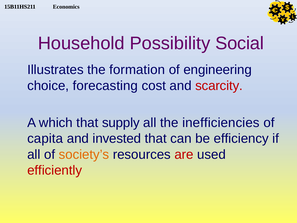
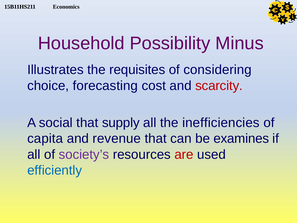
Social: Social -> Minus (240, 43)
formation: formation -> requisites (137, 70)
engineering: engineering -> considering (218, 70)
which: which -> social (56, 123)
invested: invested -> revenue (117, 138)
efficiency: efficiency -> examines (241, 138)
society’s colour: orange -> purple (84, 154)
efficiently colour: red -> blue (55, 170)
